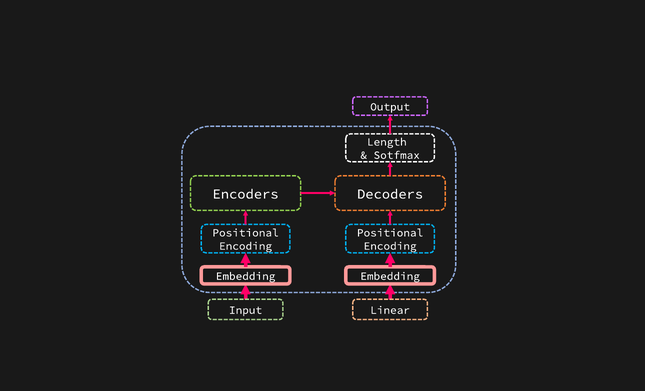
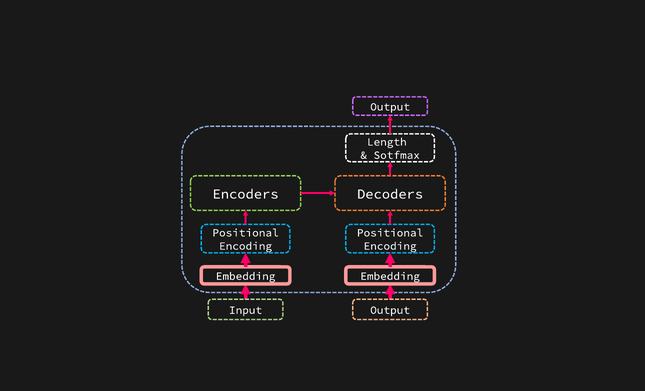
Linear: Linear -> Output (390, 310)
